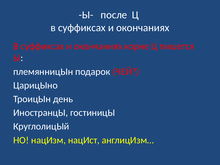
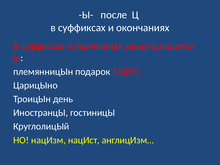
корне: корне -> улице (137, 46)
